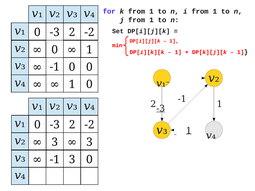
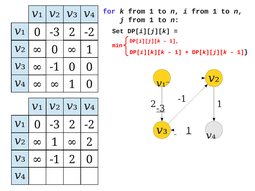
3: 3 -> 1 (55, 142)
3: 3 -> 2 (89, 142)
-1 3: 3 -> 2 (72, 160)
